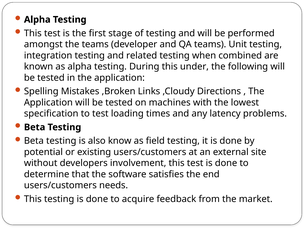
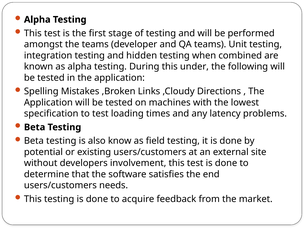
related: related -> hidden (142, 55)
